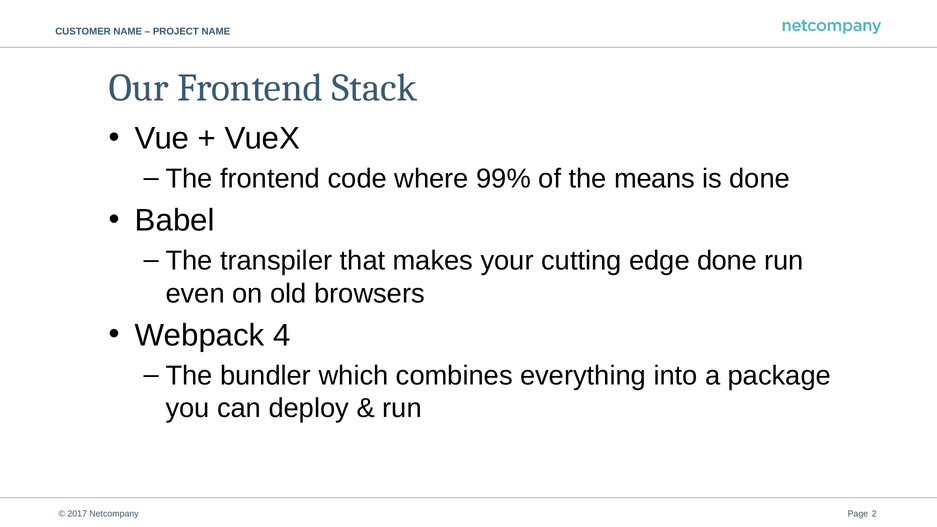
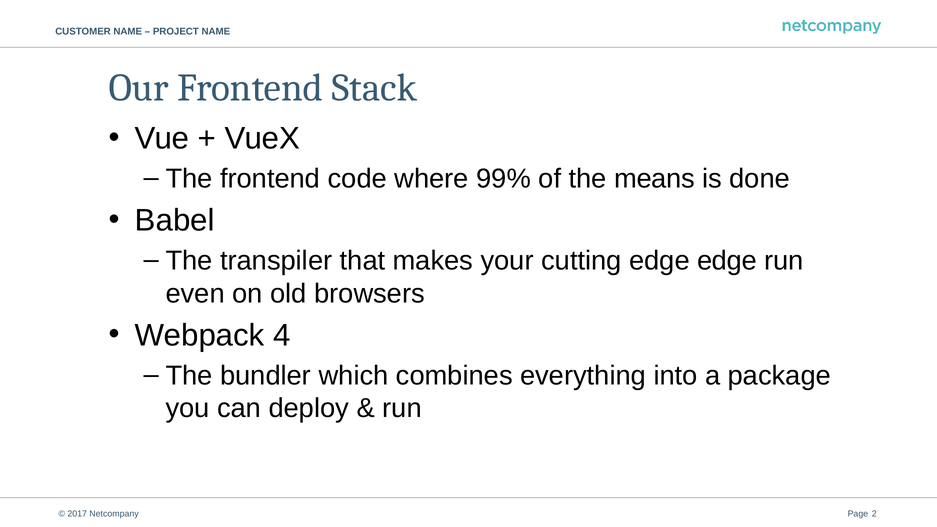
edge done: done -> edge (727, 261)
